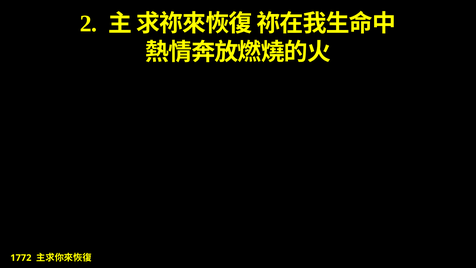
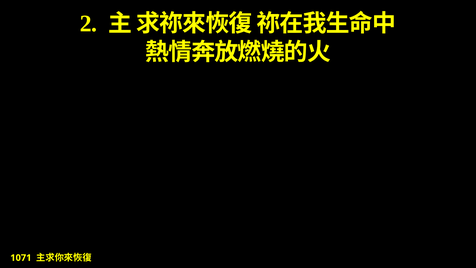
1772: 1772 -> 1071 (21, 258)
